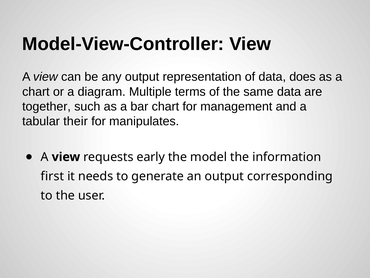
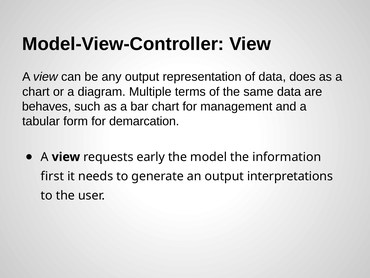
together: together -> behaves (47, 106)
their: their -> form (76, 121)
manipulates: manipulates -> demarcation (144, 121)
corresponding: corresponding -> interpretations (290, 176)
